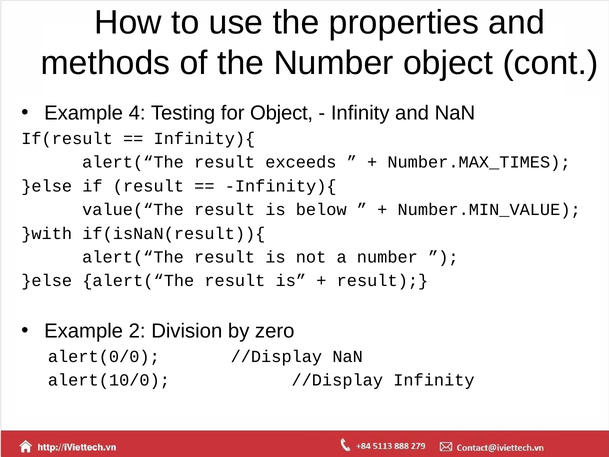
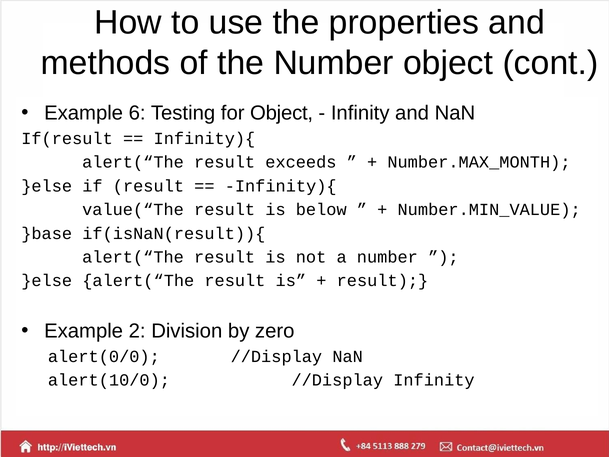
4: 4 -> 6 (137, 113)
Number.MAX_TIMES: Number.MAX_TIMES -> Number.MAX_MONTH (479, 162)
}with: }with -> }base (47, 233)
